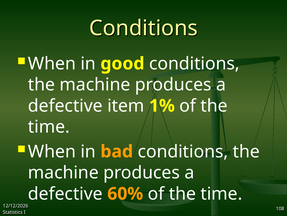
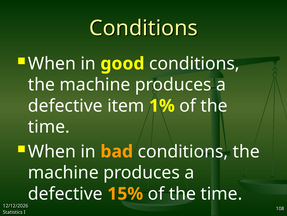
60%: 60% -> 15% (125, 193)
